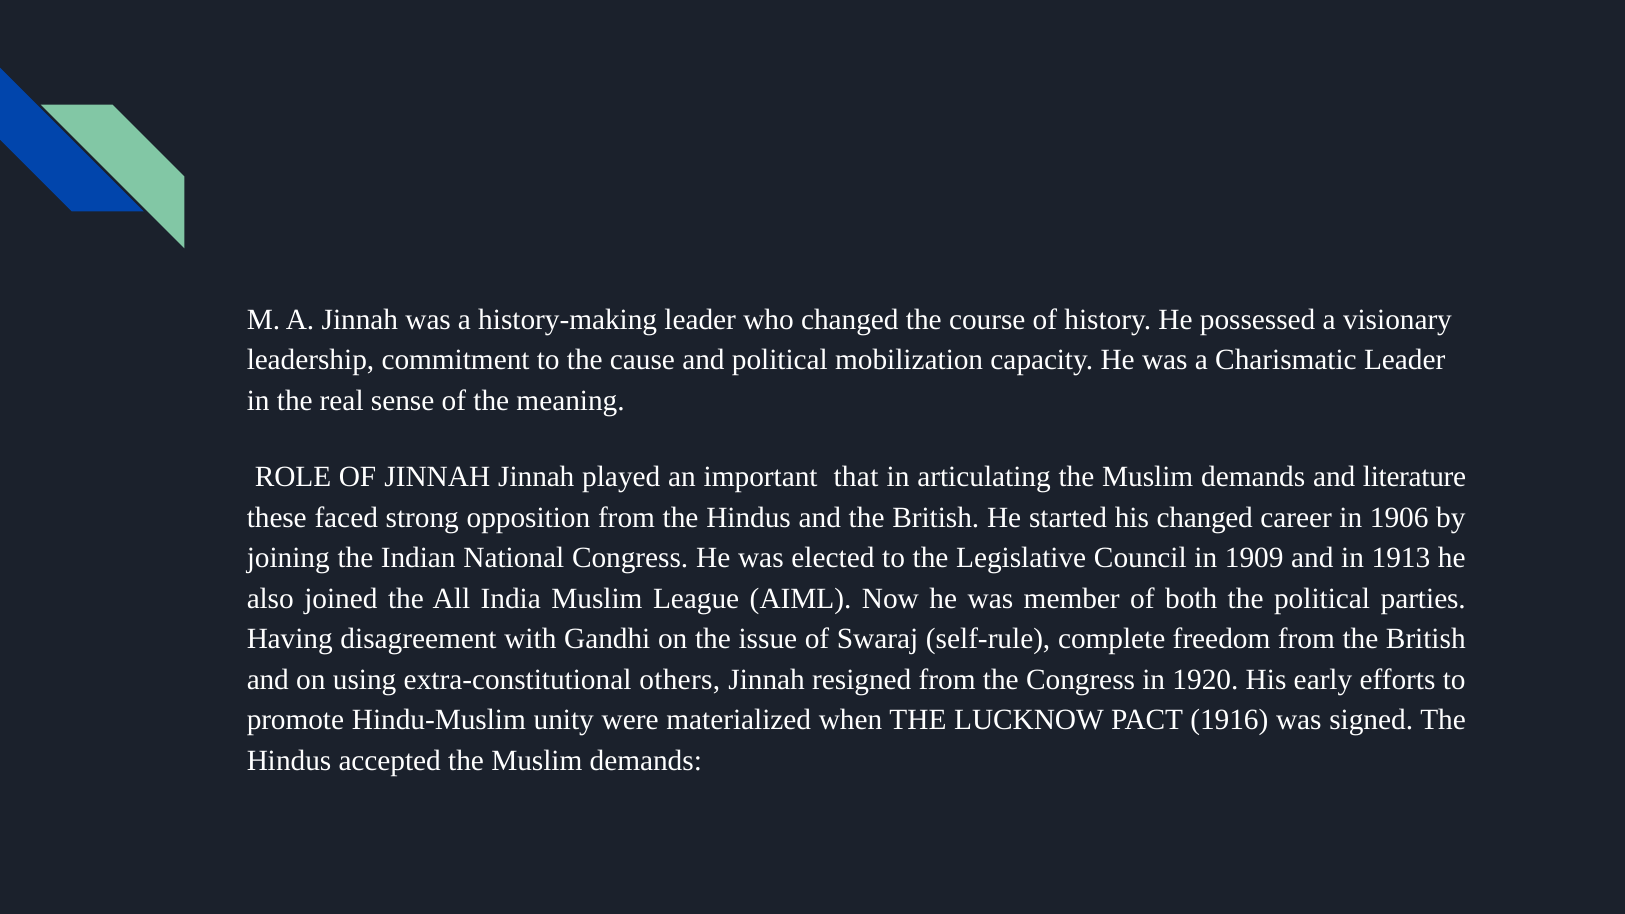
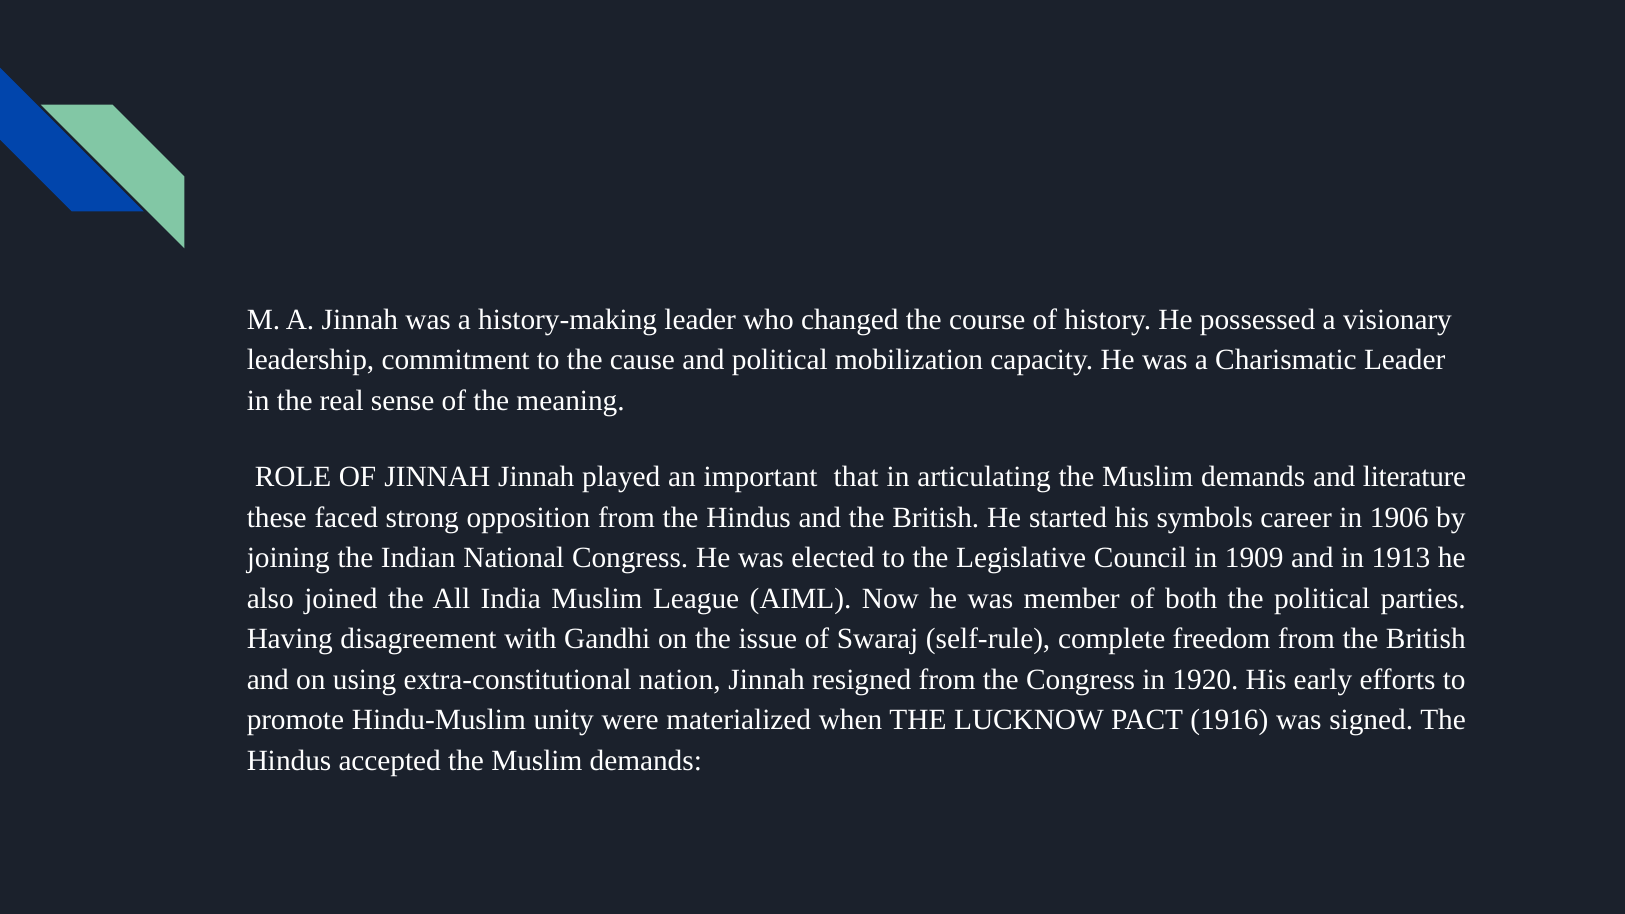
his changed: changed -> symbols (1205, 518)
others: others -> nation (680, 680)
